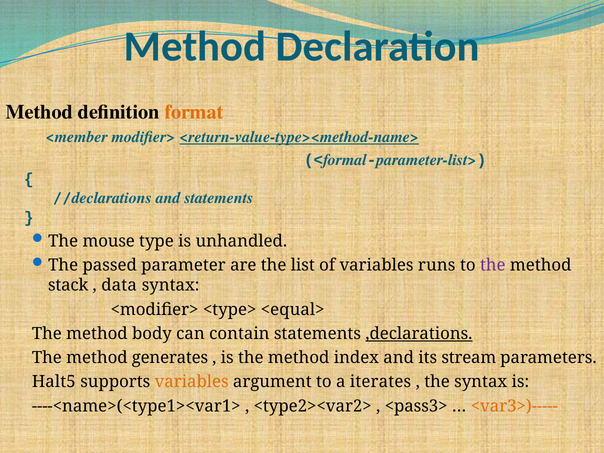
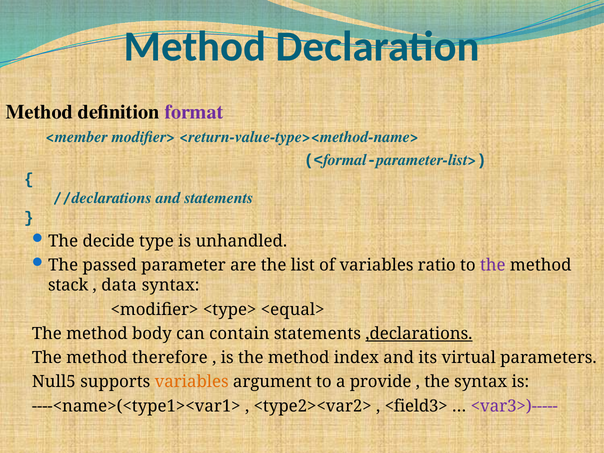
format colour: orange -> purple (194, 112)
<return-value-type><method-name> underline: present -> none (299, 137)
mouse: mouse -> decide (109, 241)
runs: runs -> ratio (437, 265)
generates: generates -> therefore (170, 358)
stream: stream -> virtual (469, 358)
Halt5: Halt5 -> Null5 (54, 382)
iterates: iterates -> provide (381, 382)
<pass3>: <pass3> -> <field3> (416, 406)
<var3>)----- colour: orange -> purple (514, 406)
